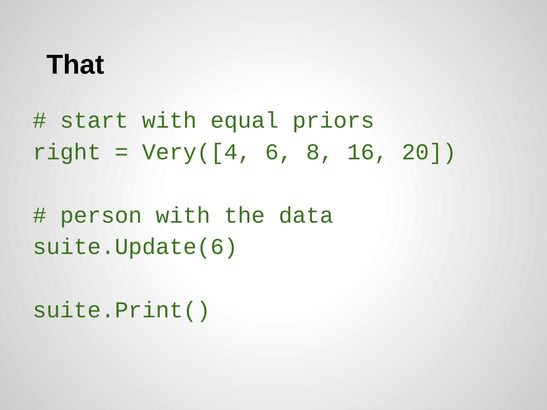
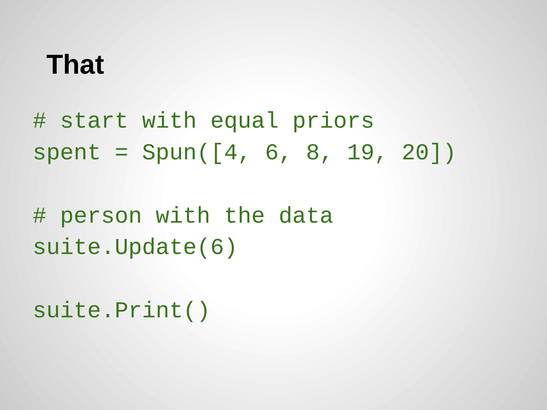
right: right -> spent (67, 152)
Very([4: Very([4 -> Spun([4 (197, 152)
16: 16 -> 19 (368, 152)
